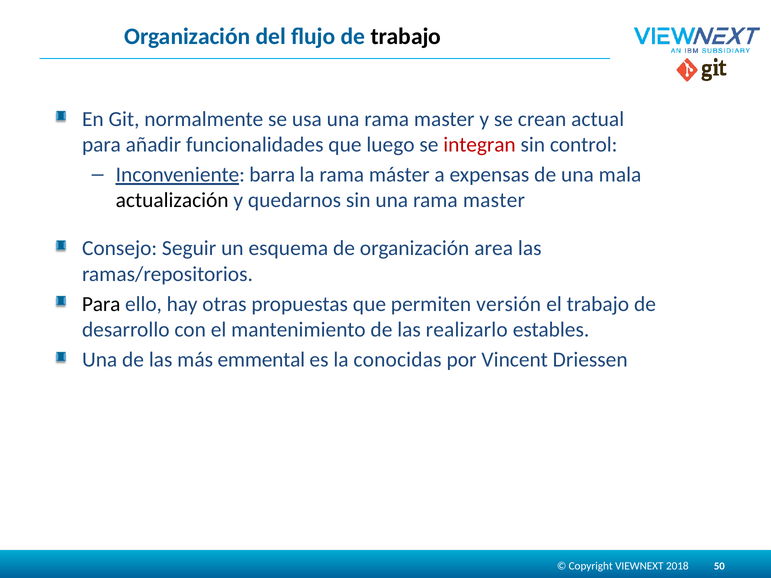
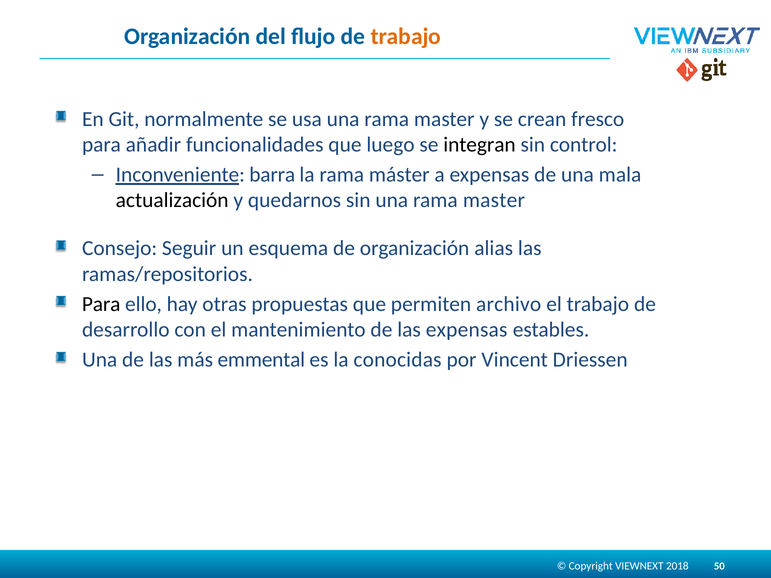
trabajo colour: black -> orange (406, 37)
actual: actual -> fresco (598, 119)
integran colour: red -> black (480, 145)
area: area -> alias (494, 248)
versión: versión -> archivo (509, 304)
las realizarlo: realizarlo -> expensas (467, 330)
